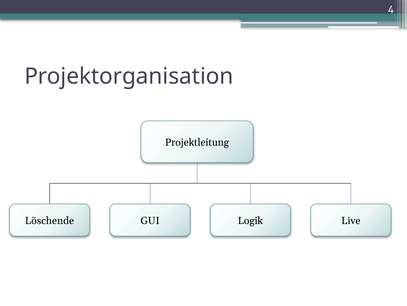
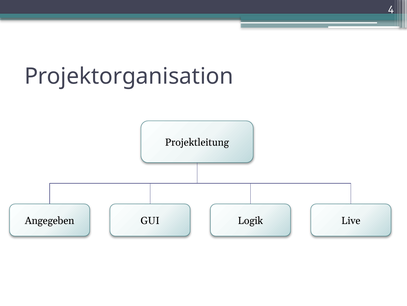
Löschende: Löschende -> Angegeben (50, 220)
